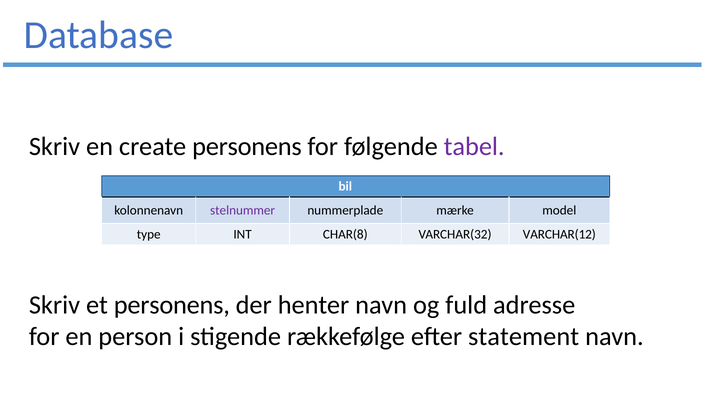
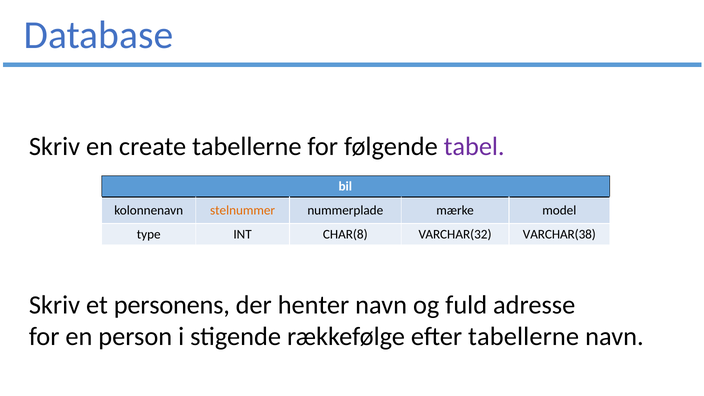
create personens: personens -> tabellerne (247, 147)
stelnummer colour: purple -> orange (243, 210)
VARCHAR(12: VARCHAR(12 -> VARCHAR(38 (559, 234)
efter statement: statement -> tabellerne (524, 337)
